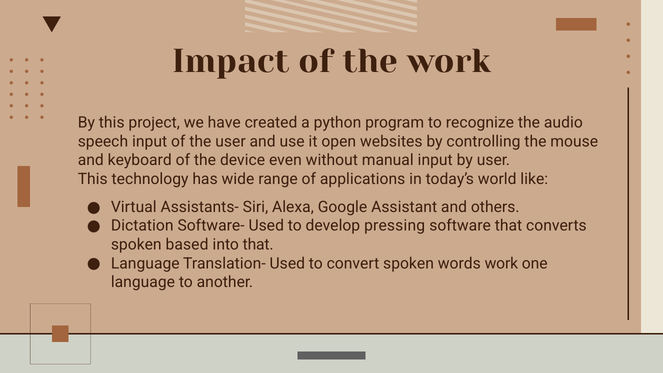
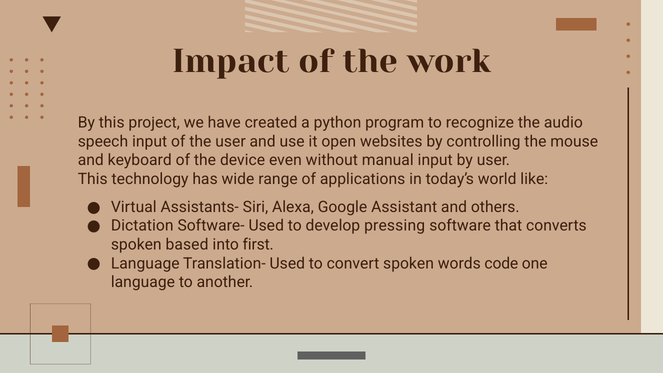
into that: that -> first (258, 245)
words work: work -> code (501, 263)
